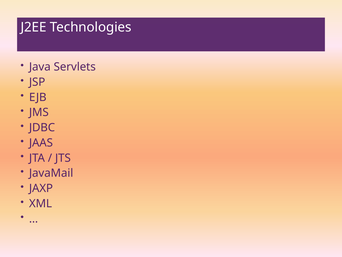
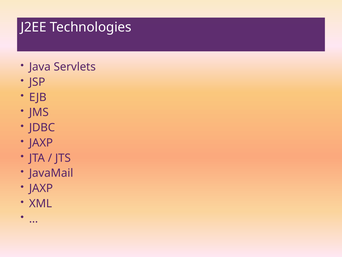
JAAS: JAAS -> JAXP (41, 143)
